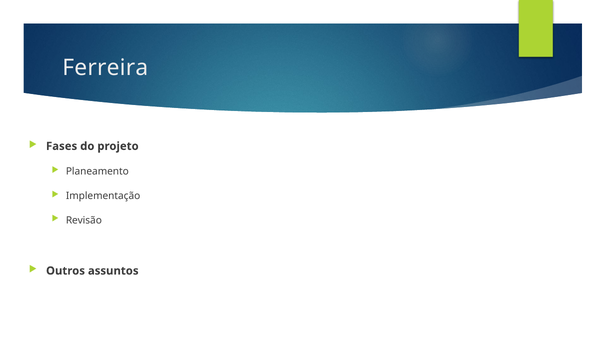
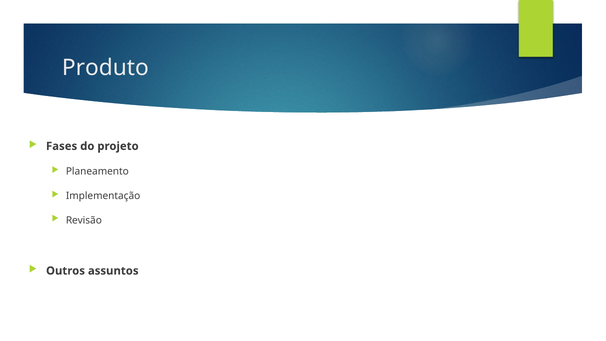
Ferreira: Ferreira -> Produto (105, 68)
